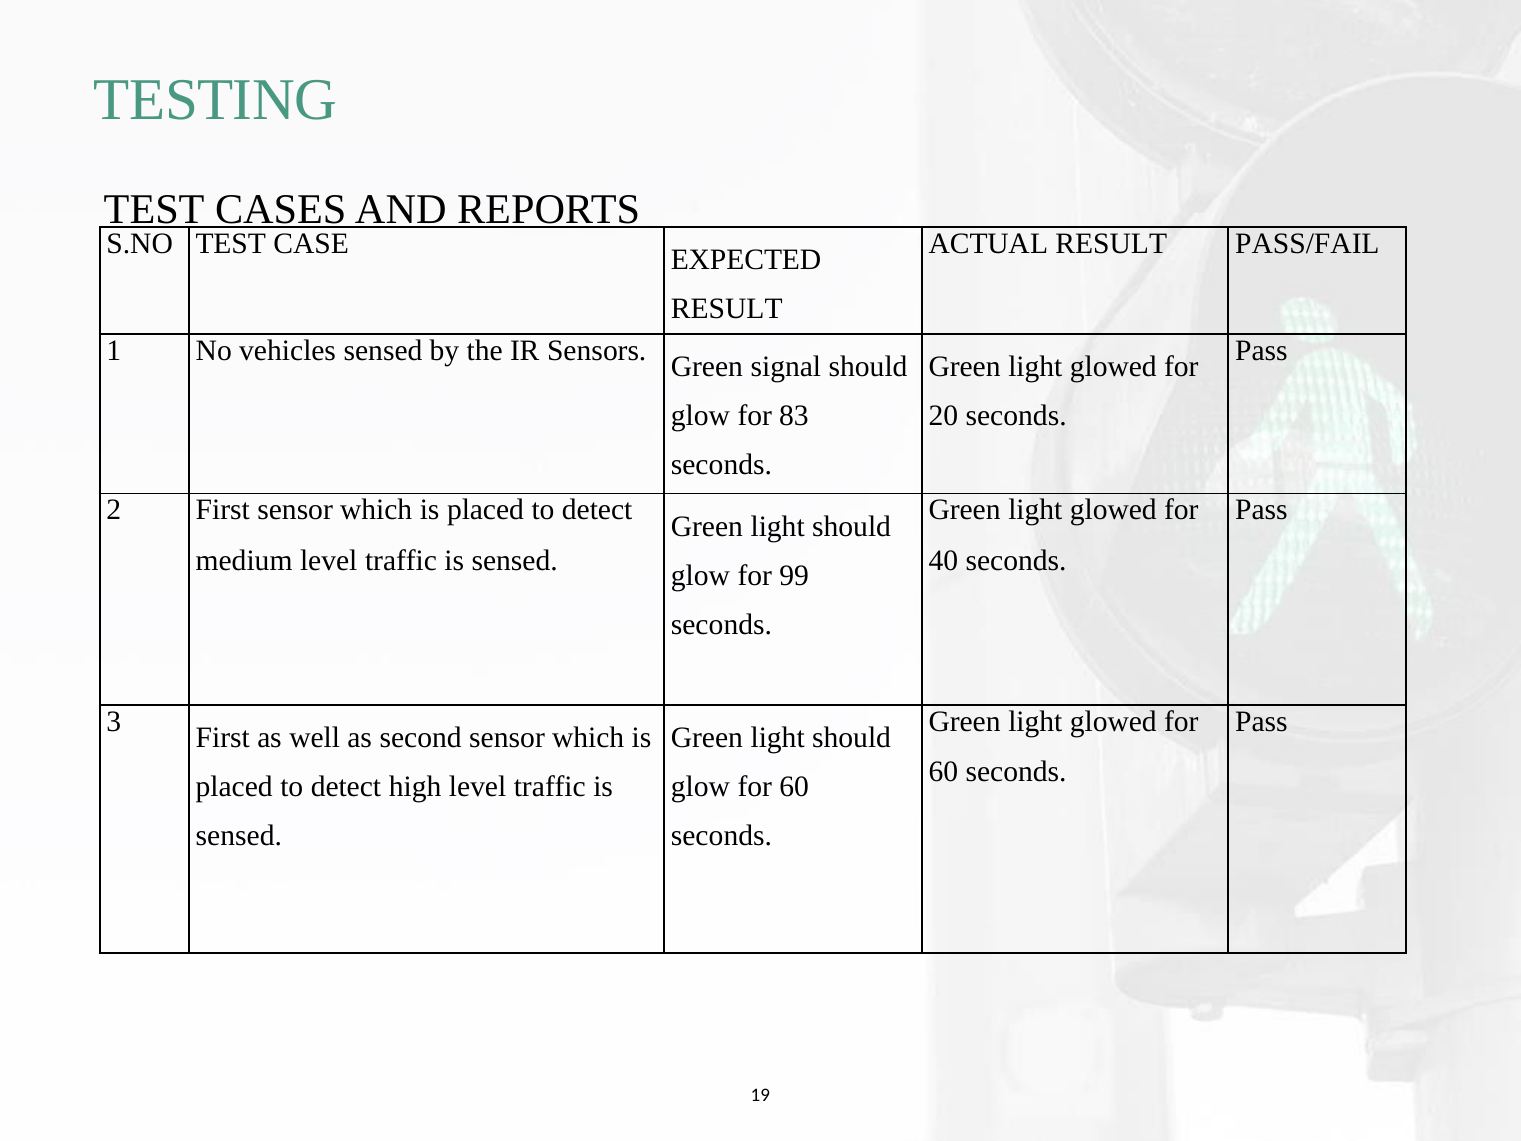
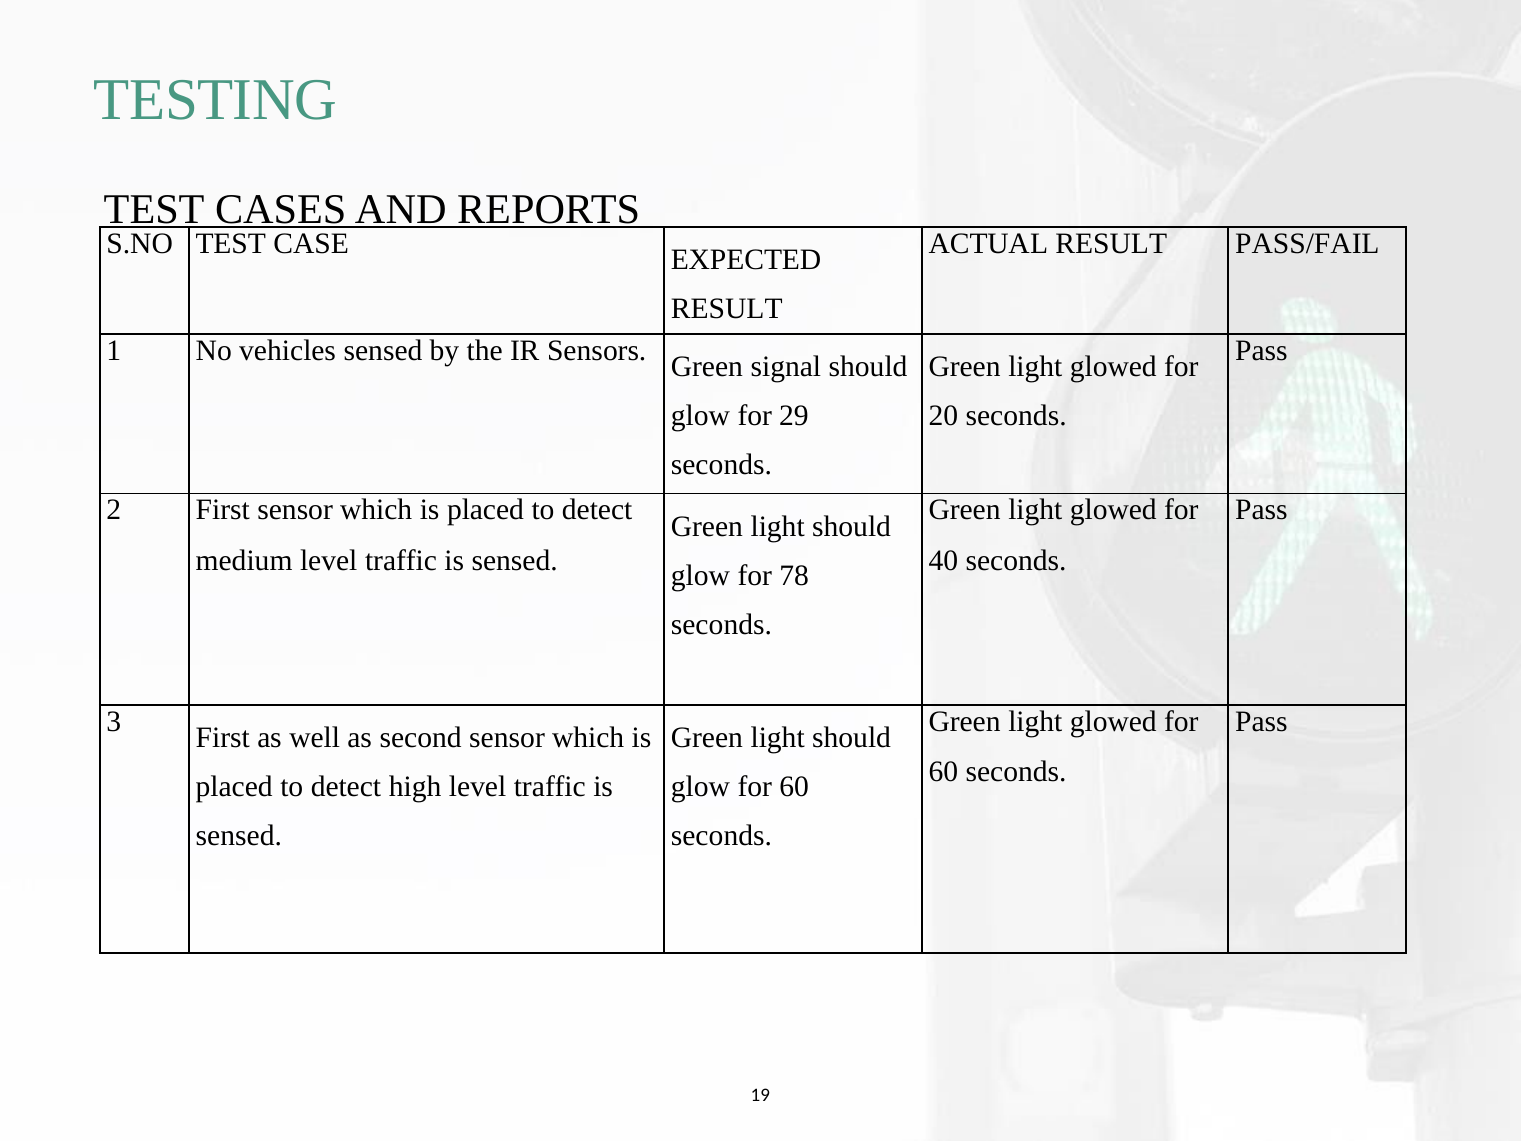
83: 83 -> 29 (794, 416)
99: 99 -> 78 (794, 575)
